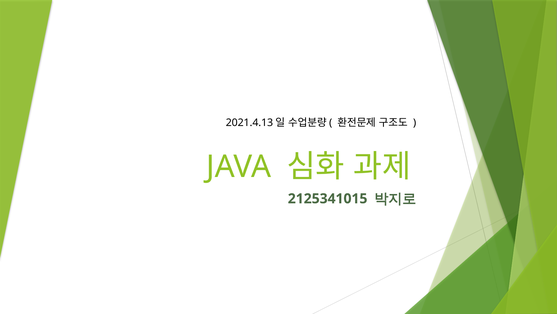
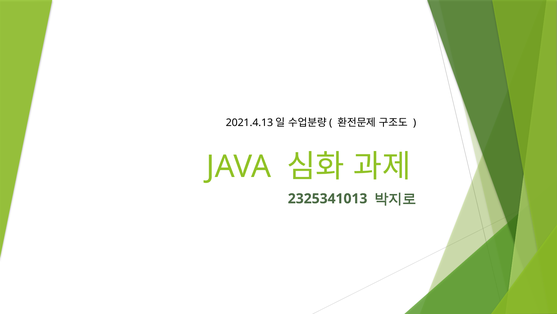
2125341015: 2125341015 -> 2325341013 (328, 198)
